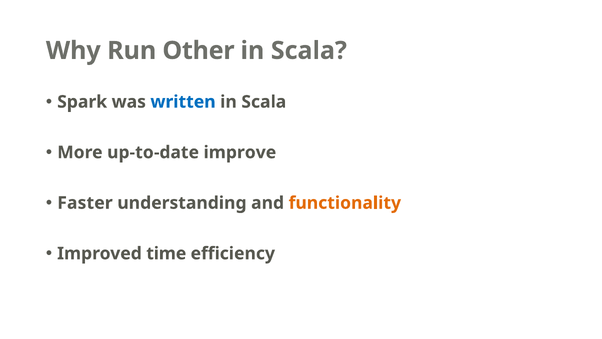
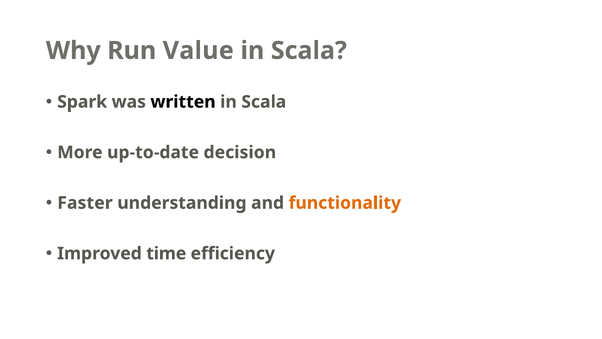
Other: Other -> Value (198, 51)
written colour: blue -> black (183, 102)
improve: improve -> decision (240, 152)
